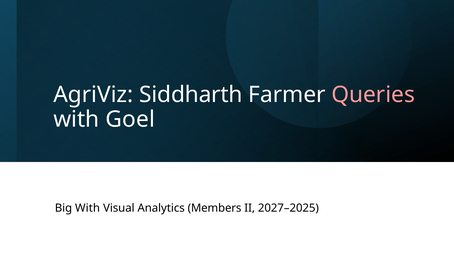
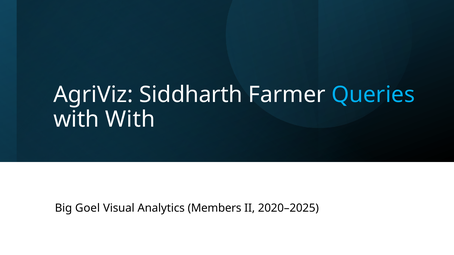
Queries colour: pink -> light blue (373, 95)
with Goel: Goel -> With (130, 119)
Big With: With -> Goel (88, 208)
2027–2025: 2027–2025 -> 2020–2025 (288, 208)
